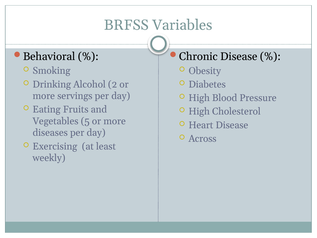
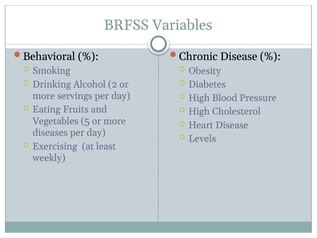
Across: Across -> Levels (202, 139)
